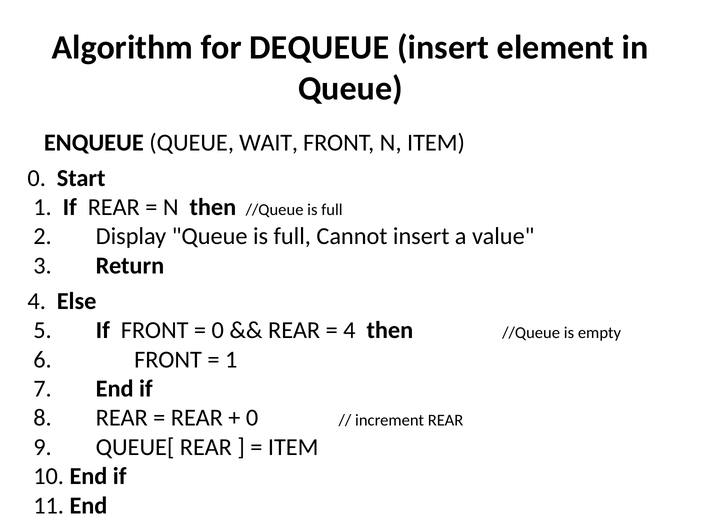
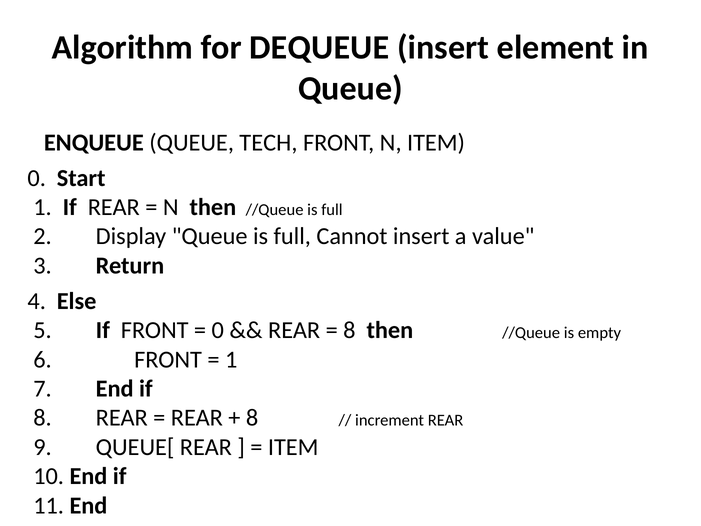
WAIT: WAIT -> TECH (268, 142)
4: 4 -> 8 (349, 330)
0: 0 -> 8 (252, 418)
